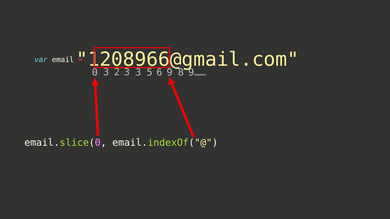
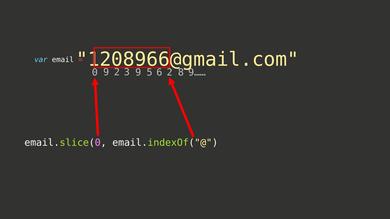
0 3: 3 -> 9 (106, 72)
3 3: 3 -> 9 (138, 73)
6 9: 9 -> 2 (170, 73)
